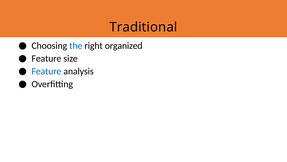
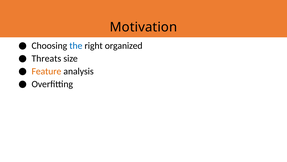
Traditional: Traditional -> Motivation (143, 27)
Feature: Feature -> Threats (46, 58)
Feature colour: blue -> orange (46, 71)
